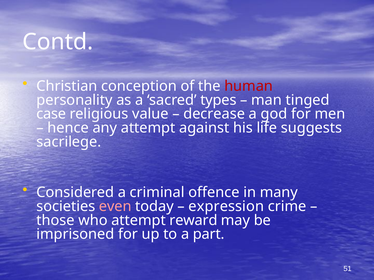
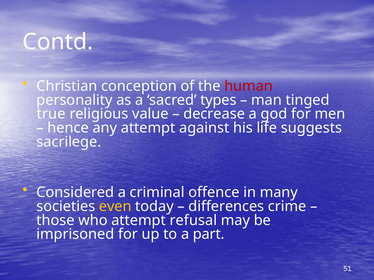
case: case -> true (51, 114)
even colour: pink -> yellow (115, 207)
expression: expression -> differences (226, 207)
reward: reward -> refusal (193, 221)
